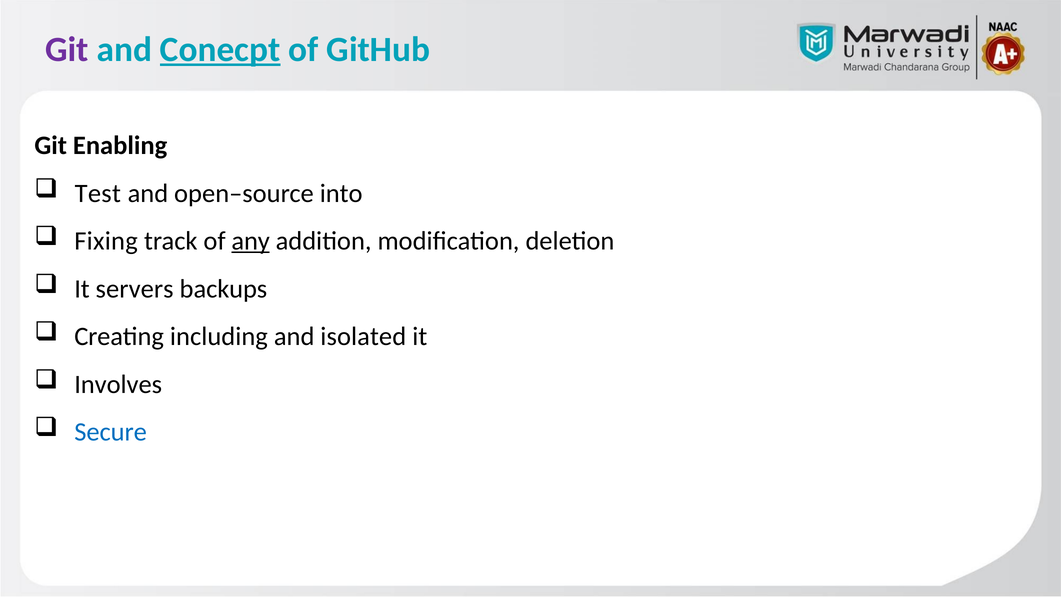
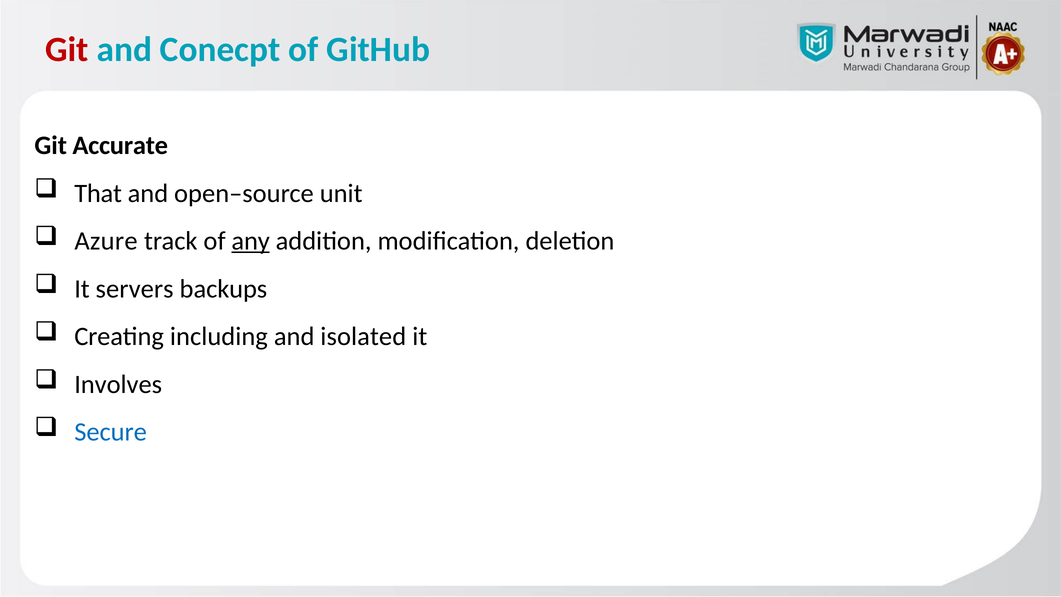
Git colour: purple -> red (67, 50)
Conecpt underline: present -> none (220, 50)
Enabling: Enabling -> Accurate (120, 145)
Test: Test -> That (98, 193)
into: into -> unit (341, 193)
Fixing: Fixing -> Azure (106, 241)
